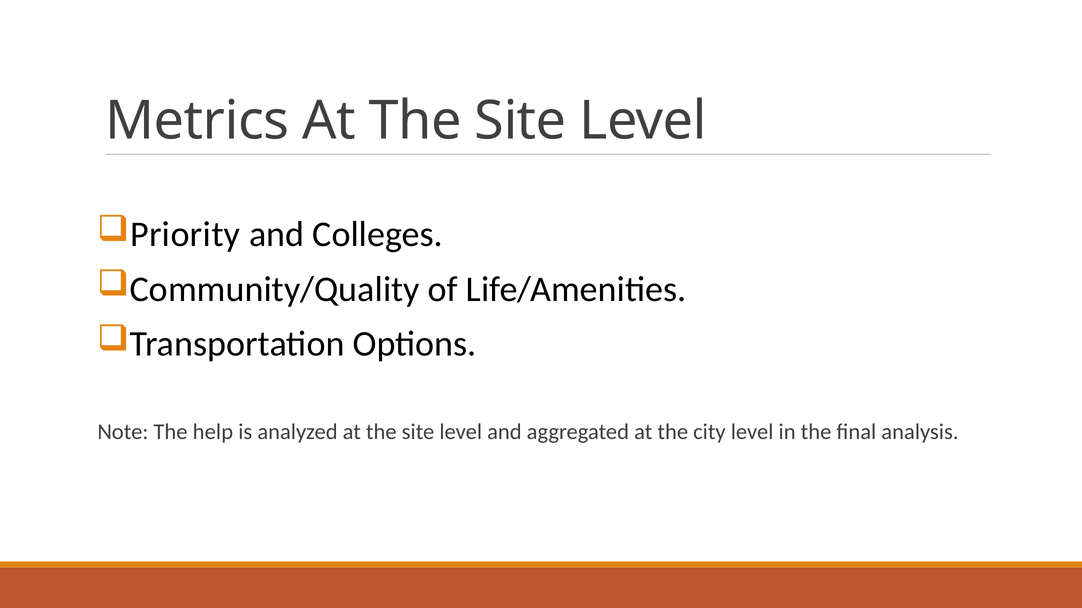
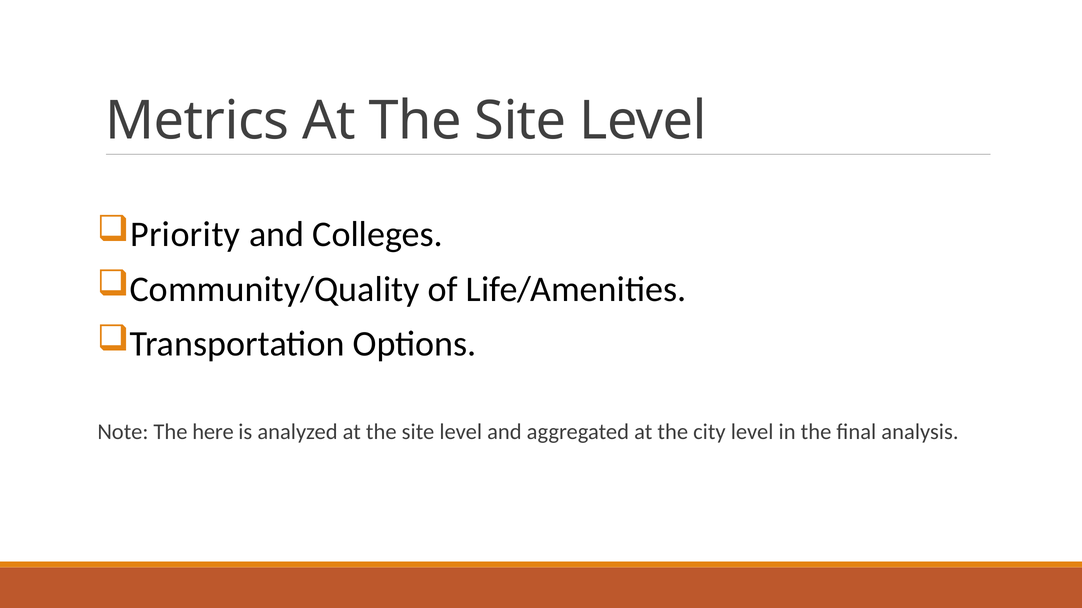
help: help -> here (213, 432)
